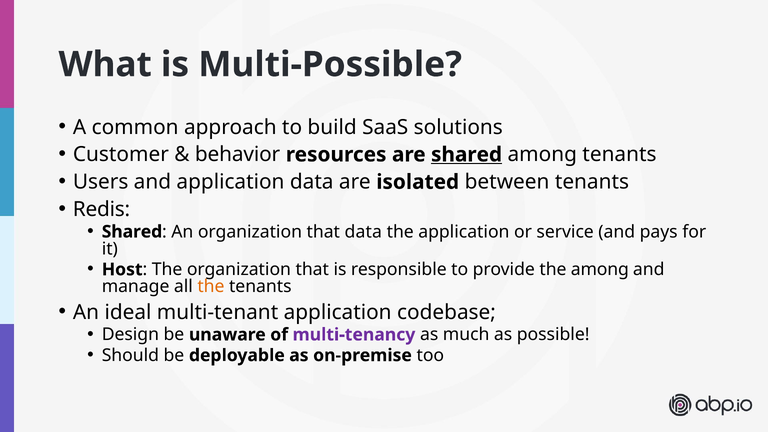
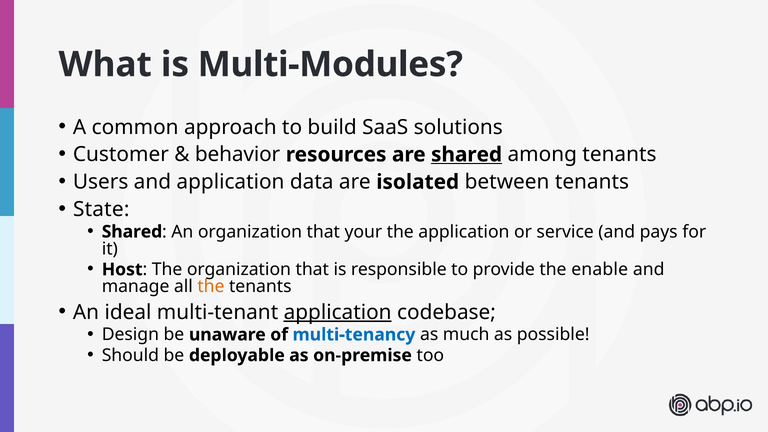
Multi-Possible: Multi-Possible -> Multi-Modules (330, 65)
Redis: Redis -> State (101, 209)
that data: data -> your (363, 232)
the among: among -> enable (600, 269)
application underline: none -> present (338, 312)
multi-tenancy colour: purple -> blue (354, 335)
